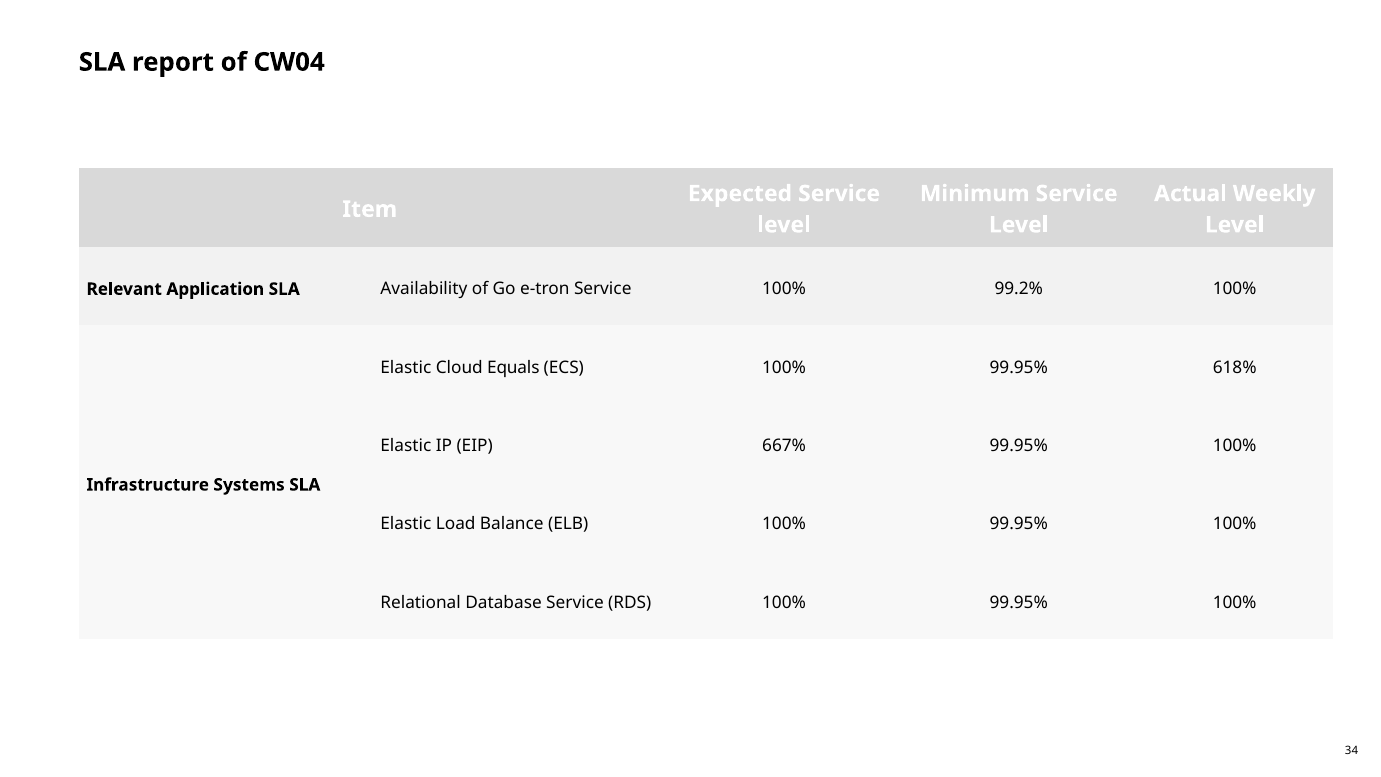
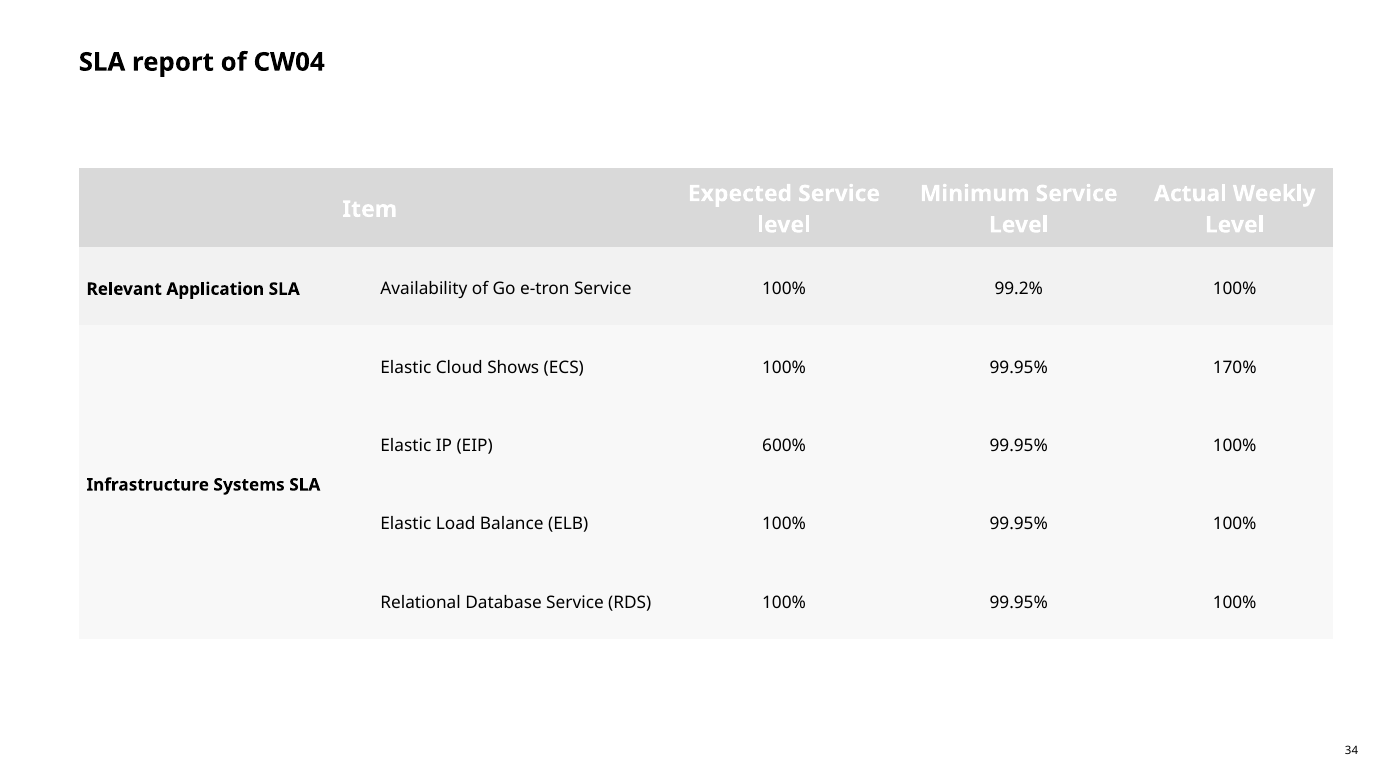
Equals: Equals -> Shows (513, 367)
618%: 618% -> 170% (1235, 367)
667%: 667% -> 600% (784, 446)
